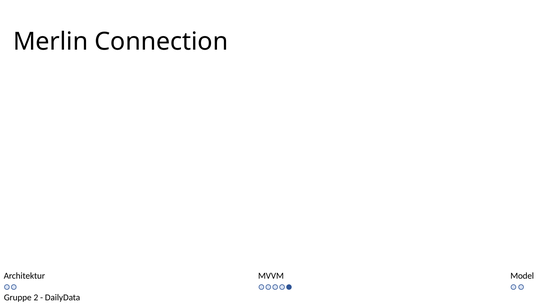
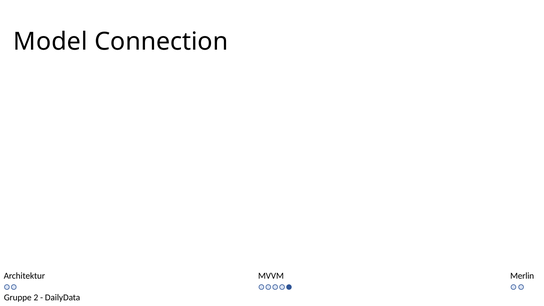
Merlin: Merlin -> Model (50, 42)
Model: Model -> Merlin (522, 276)
